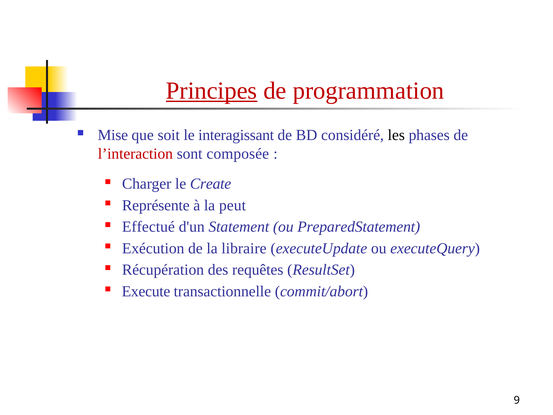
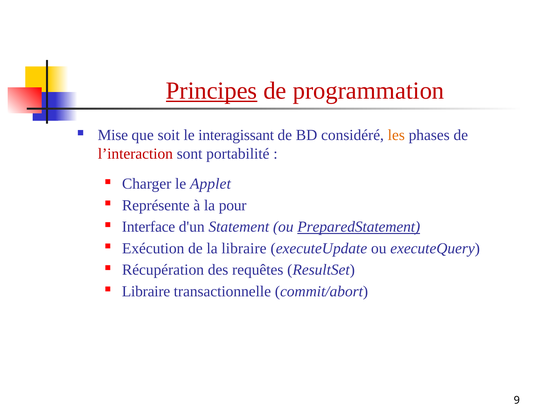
les colour: black -> orange (396, 135)
composée: composée -> portabilité (238, 154)
Create: Create -> Applet (210, 184)
peut: peut -> pour (233, 205)
Effectué: Effectué -> Interface (149, 227)
PreparedStatement underline: none -> present (359, 227)
Execute: Execute -> Libraire (146, 291)
